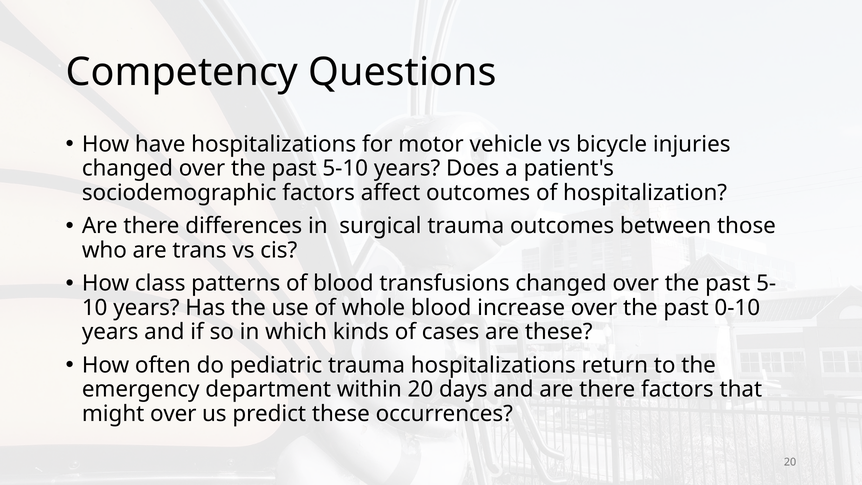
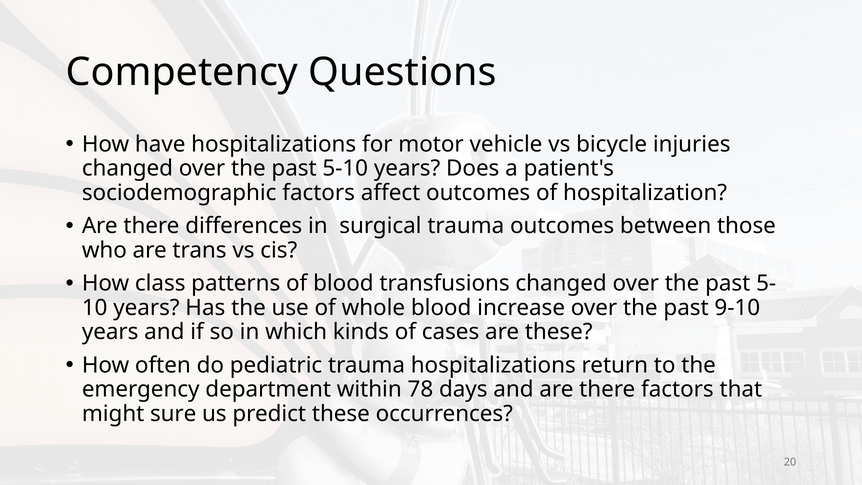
0-10: 0-10 -> 9-10 (737, 308)
within 20: 20 -> 78 (420, 389)
might over: over -> sure (173, 414)
